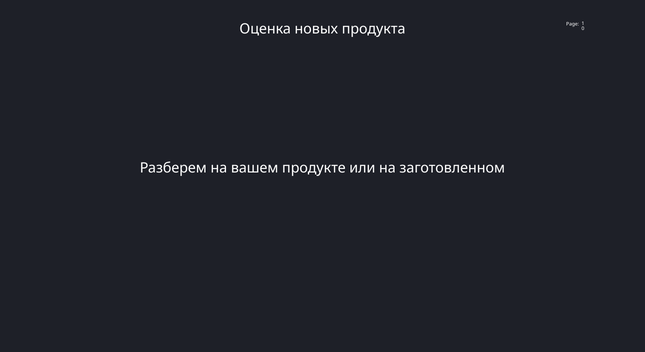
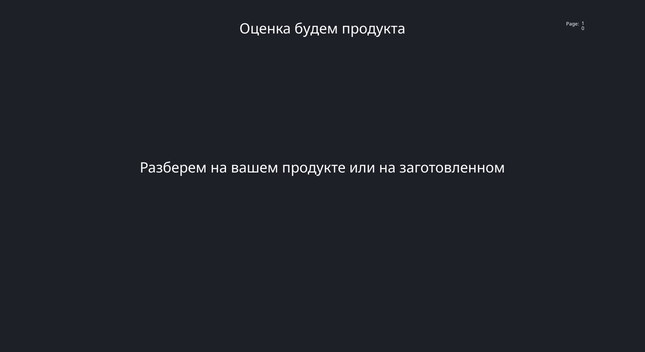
новых: новых -> будем (316, 29)
